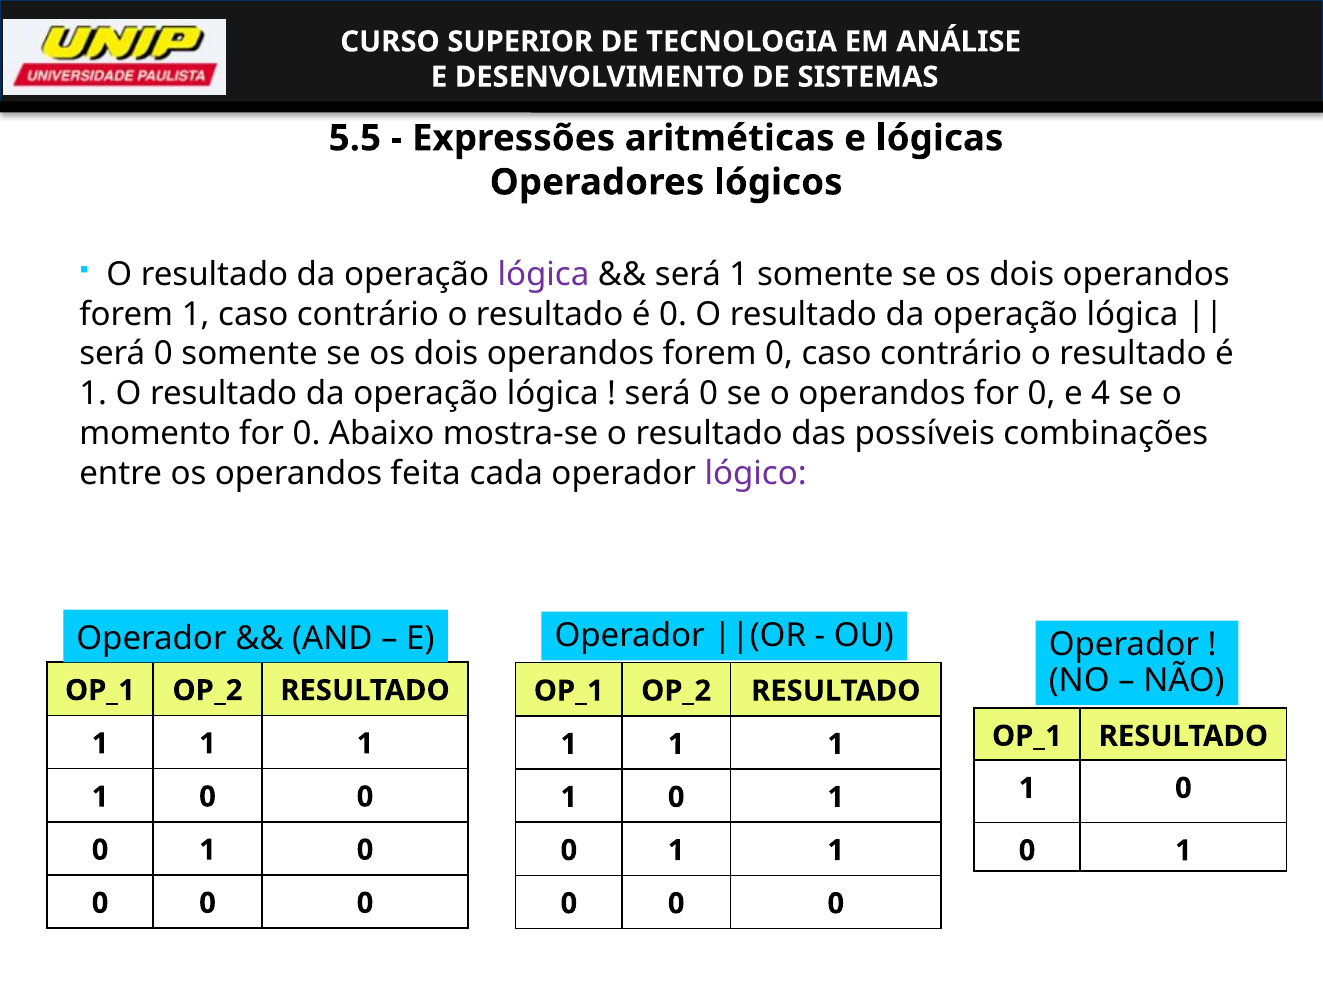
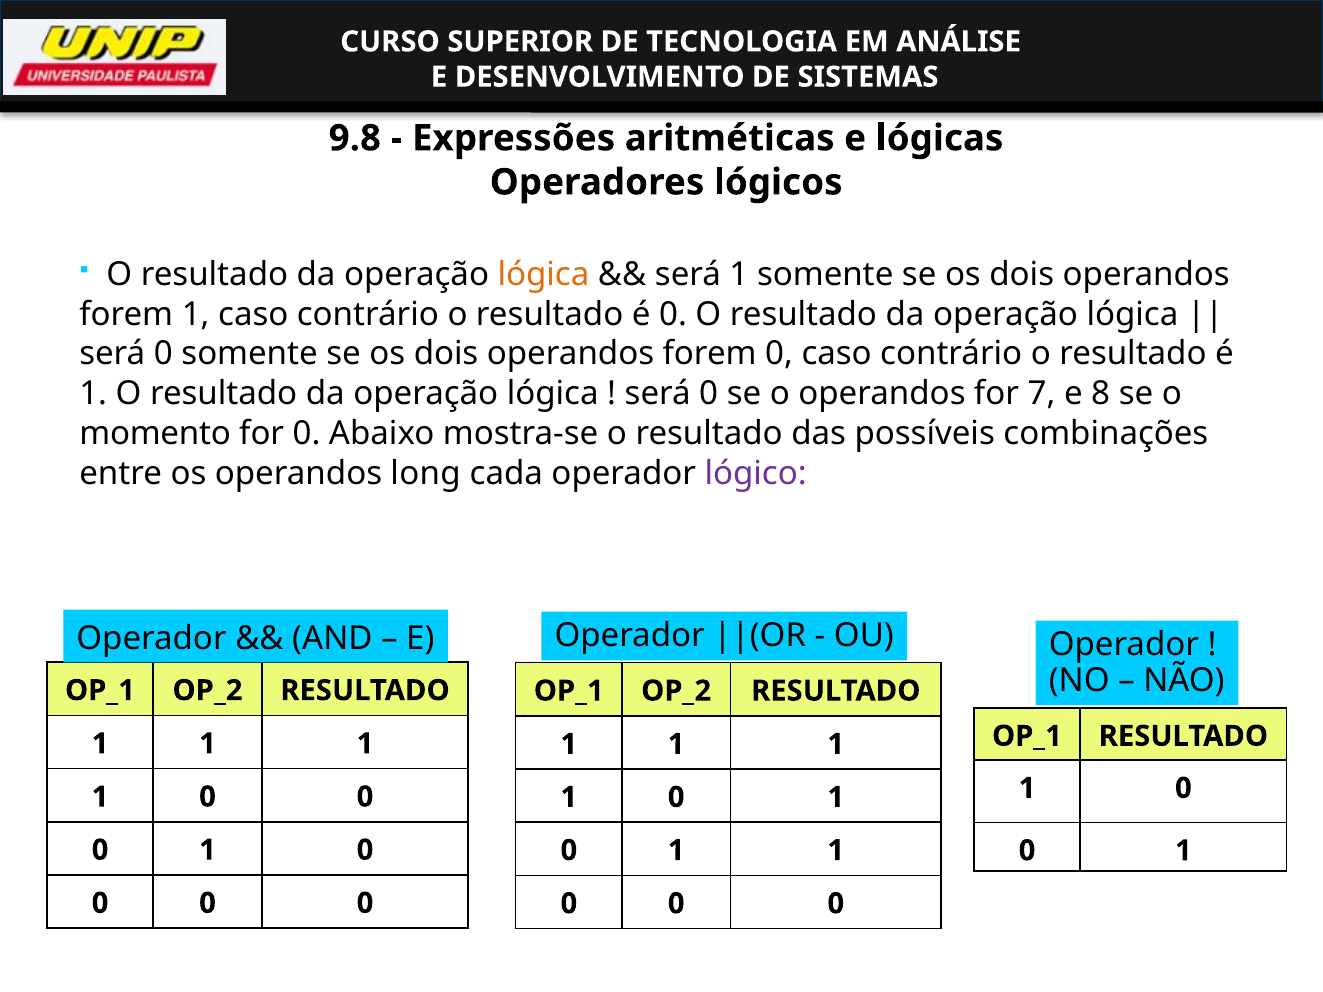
5.5: 5.5 -> 9.8 (355, 138)
lógica colour: purple -> orange (544, 275)
operandos for 0: 0 -> 7 (1042, 394)
4: 4 -> 8 (1101, 394)
feita: feita -> long (426, 473)
